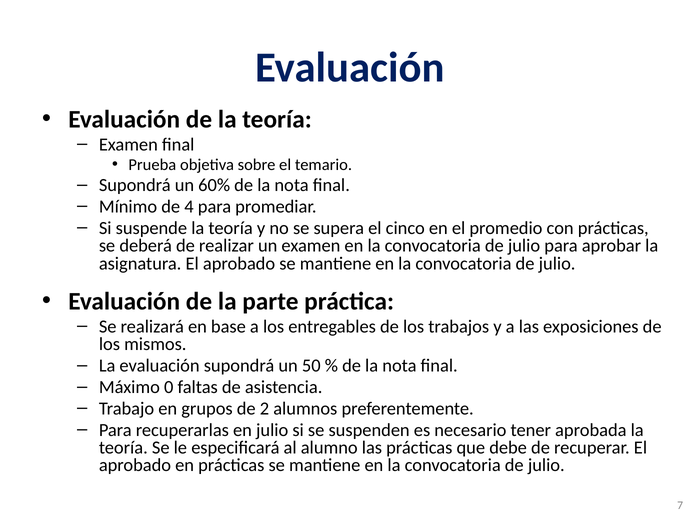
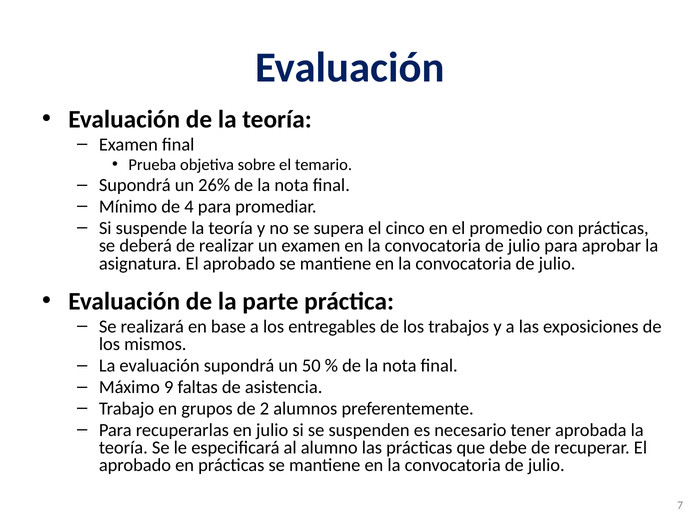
60%: 60% -> 26% (214, 185)
0: 0 -> 9 (169, 387)
